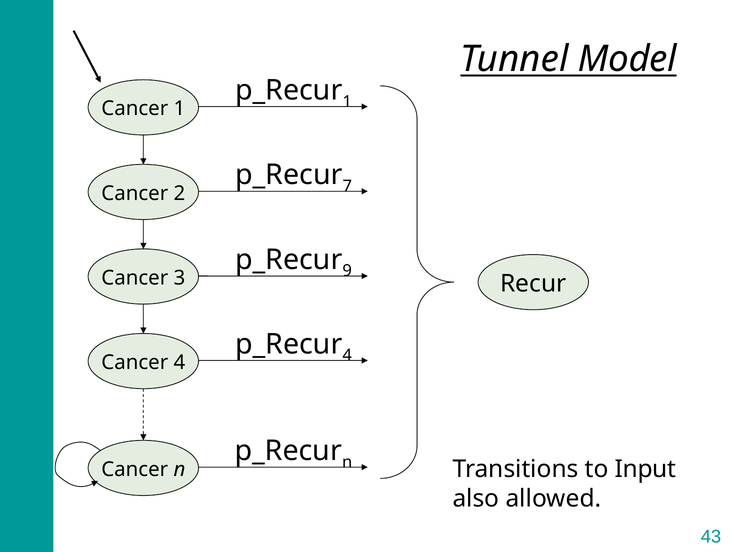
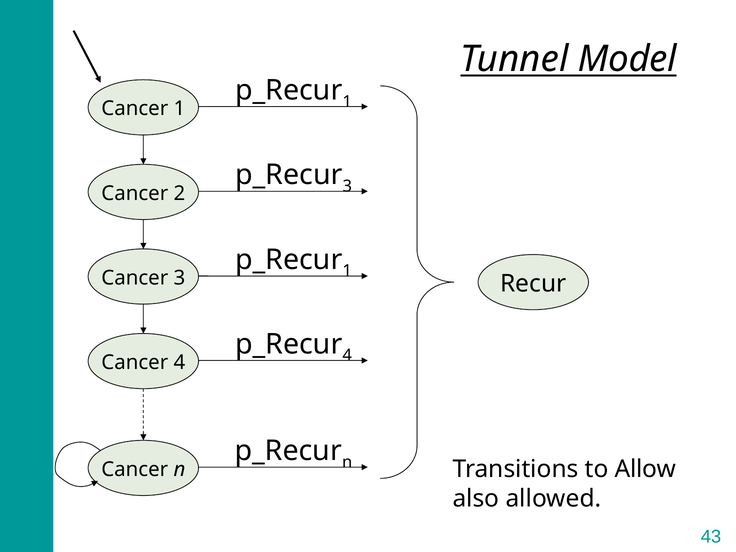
7: 7 -> 3 (347, 186)
9: 9 -> 1 (347, 271)
Input: Input -> Allow (645, 469)
